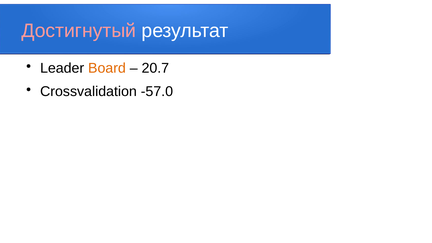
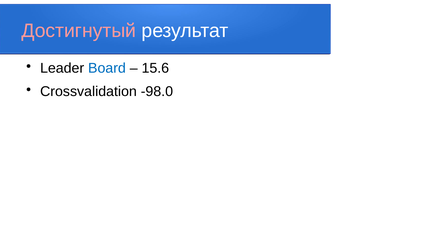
Board colour: orange -> blue (107, 68)
20.7: 20.7 -> 15.6 (155, 68)
-57.0: -57.0 -> -98.0 (157, 91)
